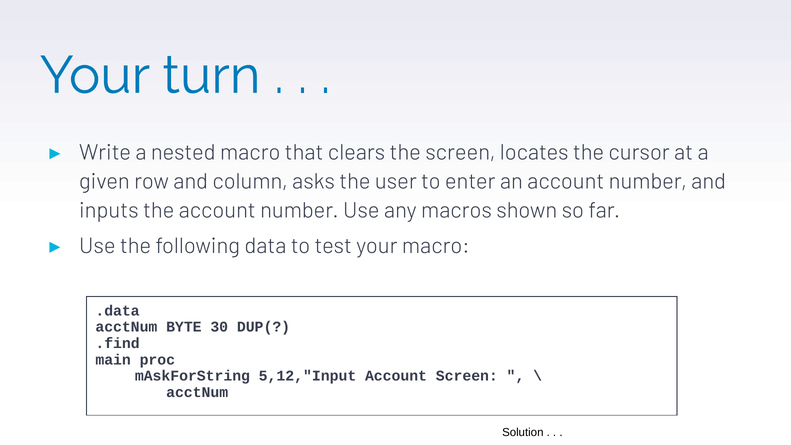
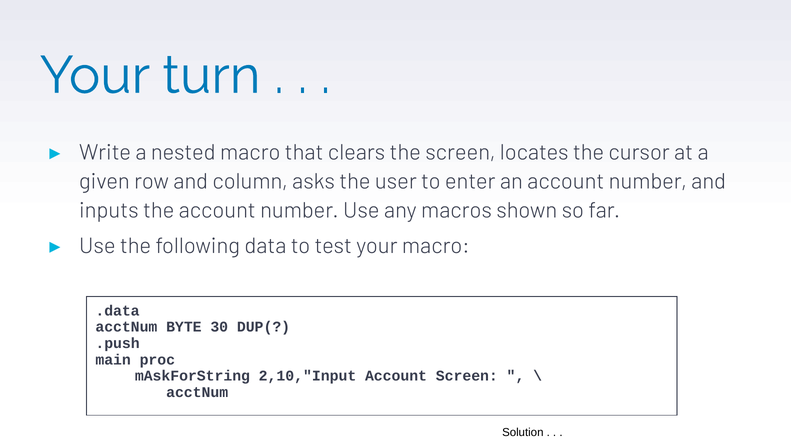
.find: .find -> .push (118, 343)
5,12,"Input: 5,12,"Input -> 2,10,"Input (308, 376)
